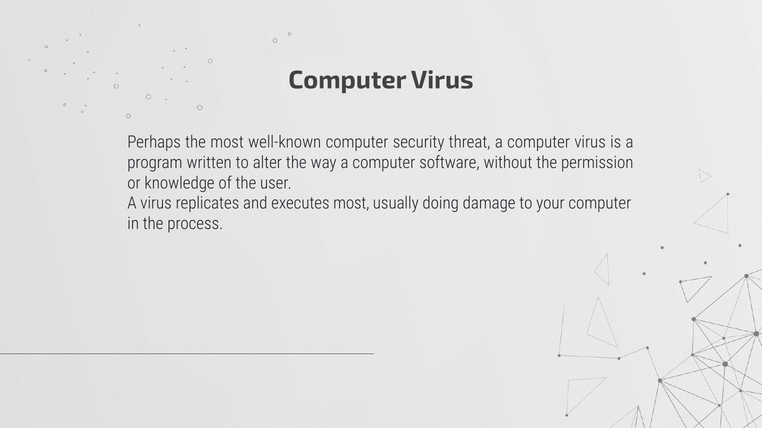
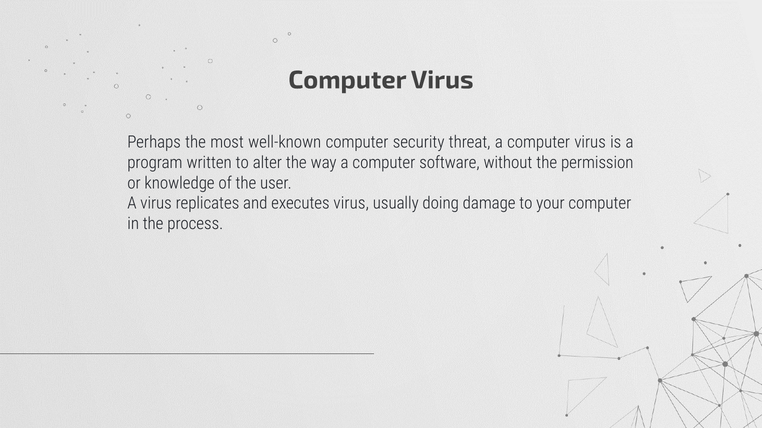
executes most: most -> virus (351, 204)
